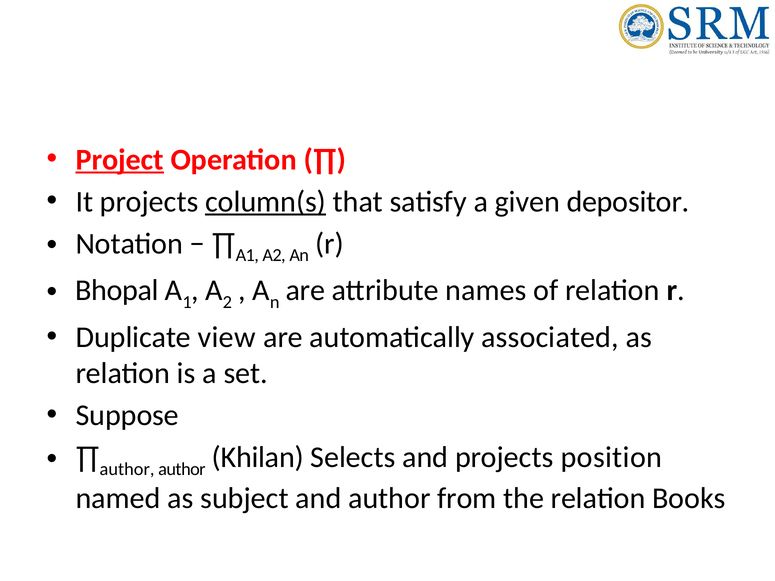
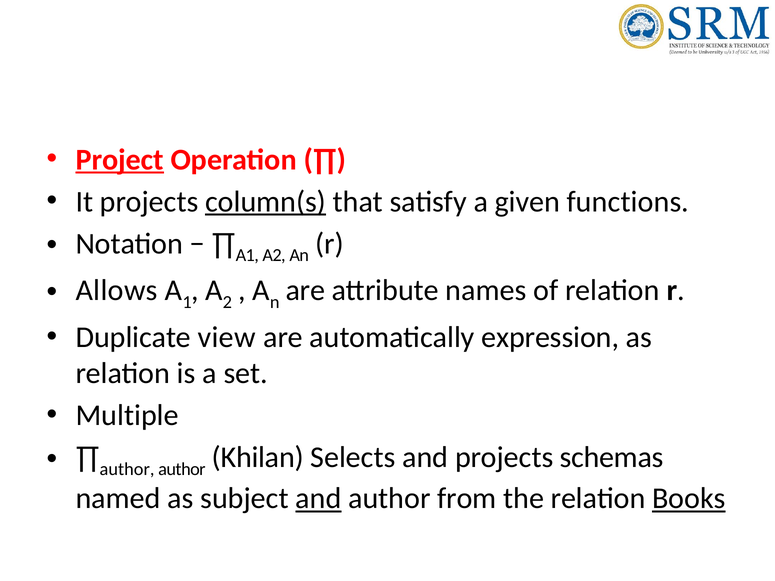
depositor: depositor -> functions (628, 202)
Bhopal: Bhopal -> Allows (117, 291)
associated: associated -> expression (550, 337)
Suppose: Suppose -> Multiple (127, 416)
position: position -> schemas (612, 458)
and underline: none -> present (318, 499)
Books underline: none -> present (689, 499)
